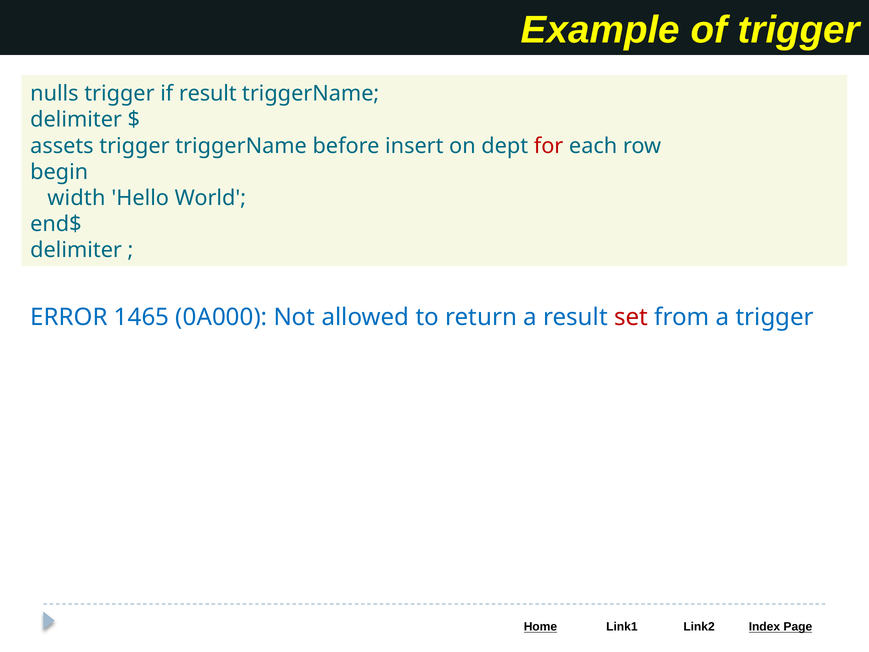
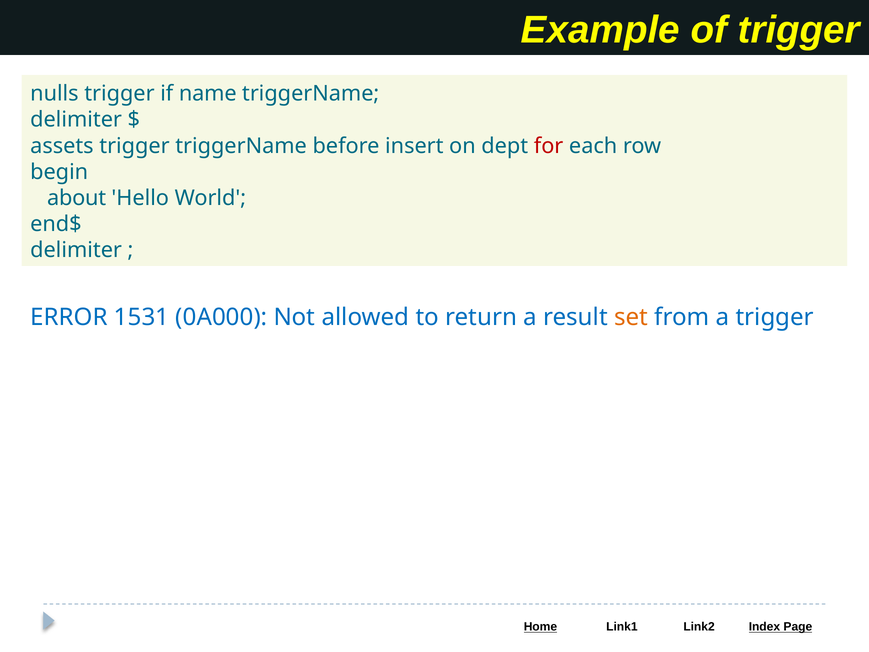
if result: result -> name (208, 94)
width: width -> about (77, 198)
1465: 1465 -> 1531 (142, 317)
set colour: red -> orange (631, 317)
